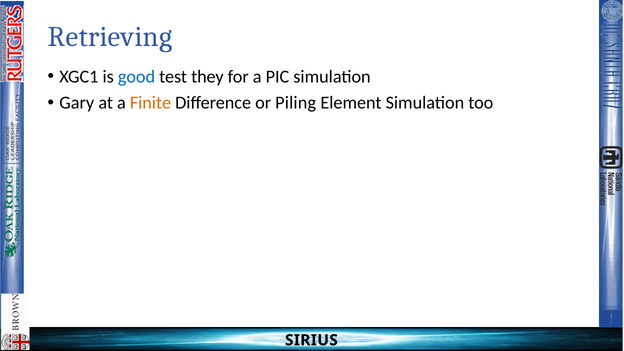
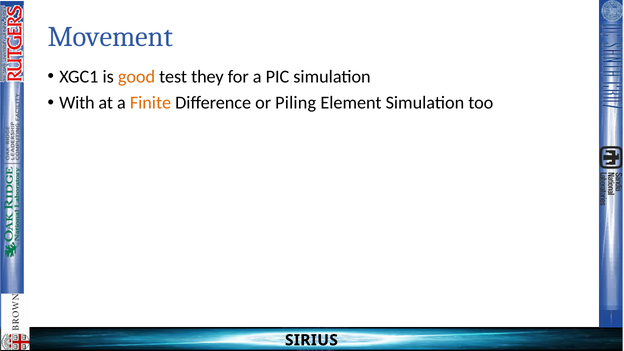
Retrieving: Retrieving -> Movement (110, 37)
good colour: blue -> orange (136, 77)
Gary: Gary -> With (77, 103)
